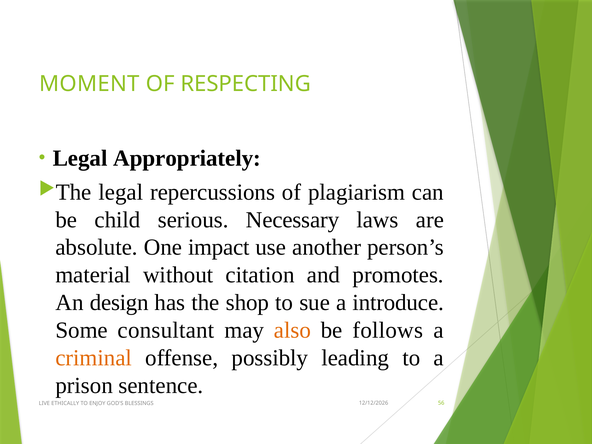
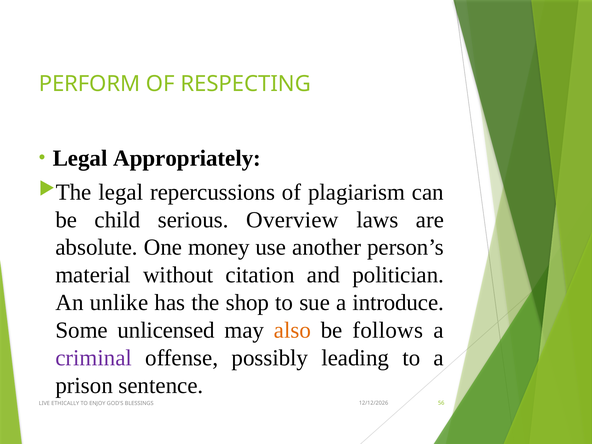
MOMENT: MOMENT -> PERFORM (90, 84)
Necessary: Necessary -> Overview (292, 220)
impact: impact -> money (219, 247)
promotes: promotes -> politician (398, 275)
design: design -> unlike (119, 303)
consultant: consultant -> unlicensed (166, 330)
criminal colour: orange -> purple (94, 358)
